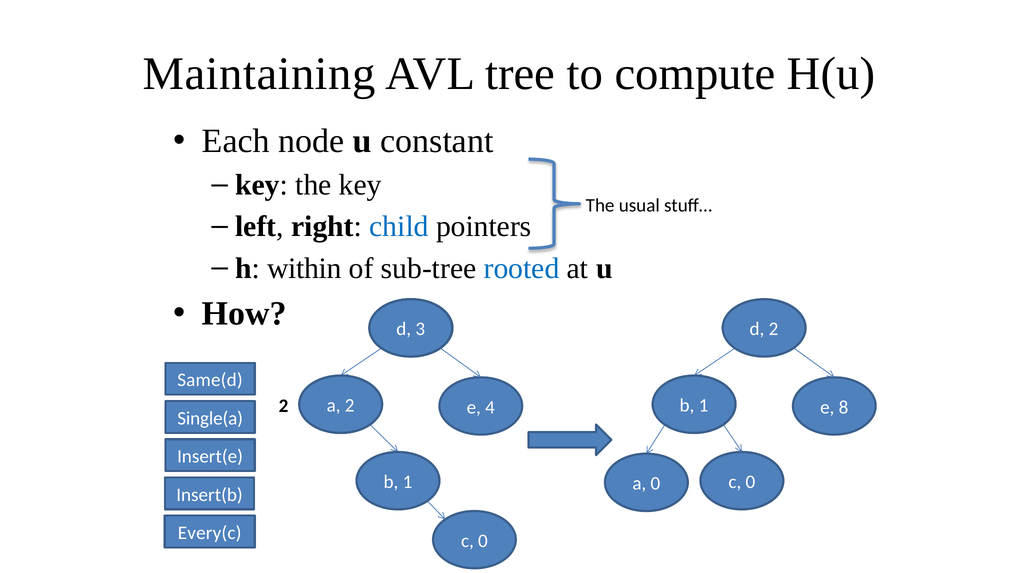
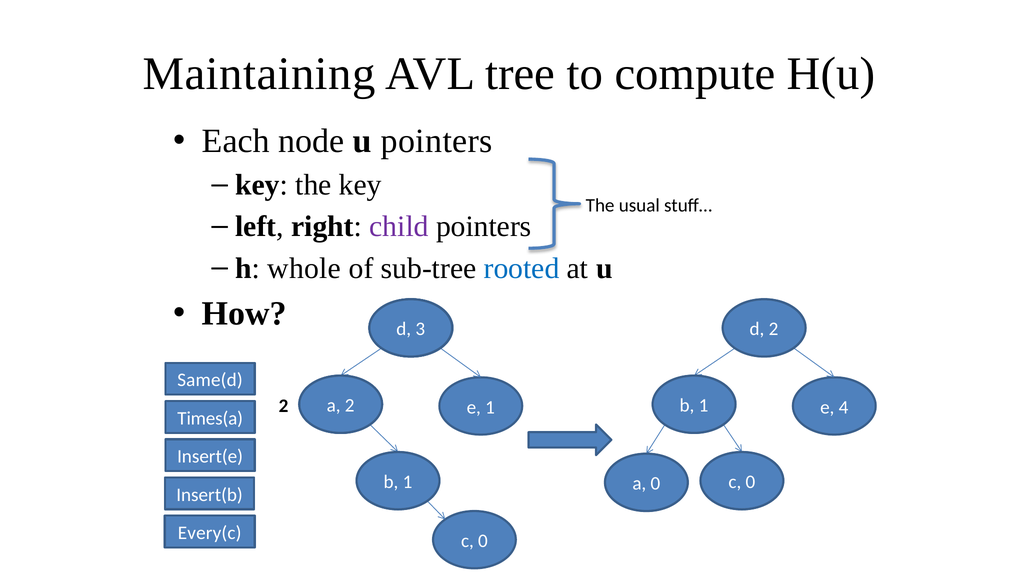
u constant: constant -> pointers (437, 141)
child colour: blue -> purple (399, 227)
within: within -> whole (304, 268)
e 4: 4 -> 1 (490, 407)
8: 8 -> 4 (843, 407)
Single(a: Single(a -> Times(a (210, 418)
